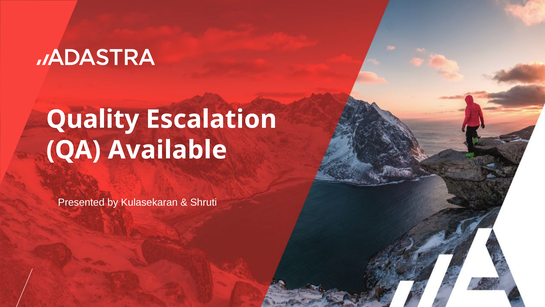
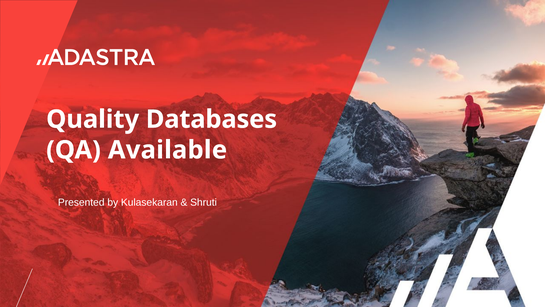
Escalation: Escalation -> Databases (211, 119)
